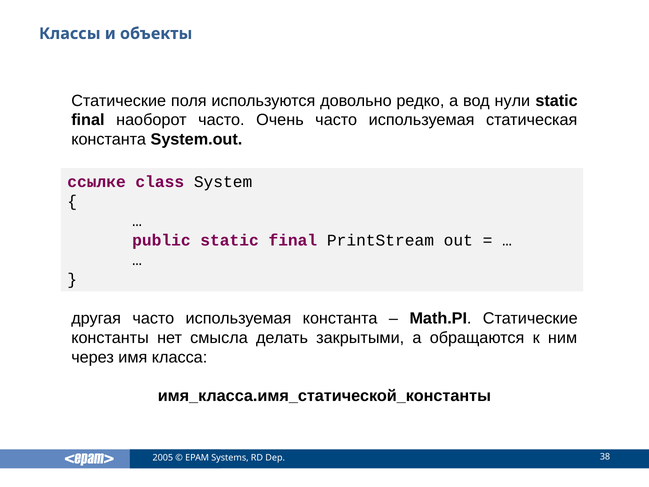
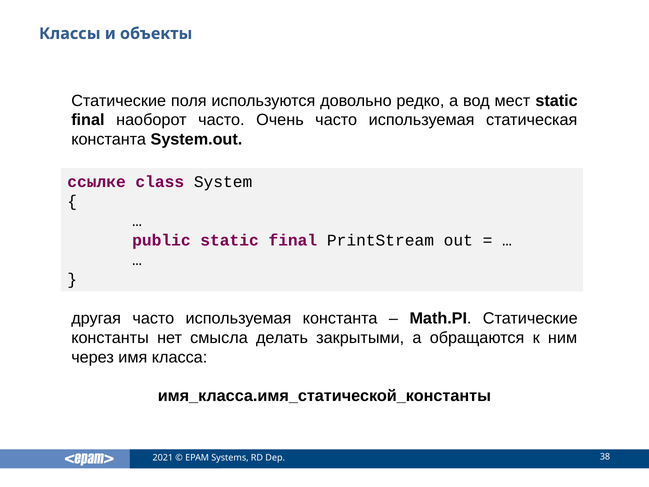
нули: нули -> мест (512, 101)
2005: 2005 -> 2021 (163, 458)
